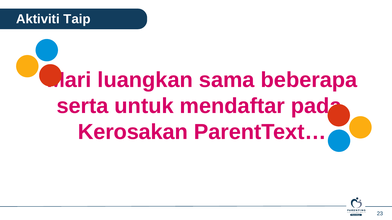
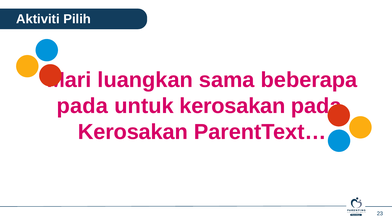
Taip: Taip -> Pilih (77, 19)
serta: serta -> pada (82, 106)
untuk mendaftar: mendaftar -> kerosakan (232, 106)
